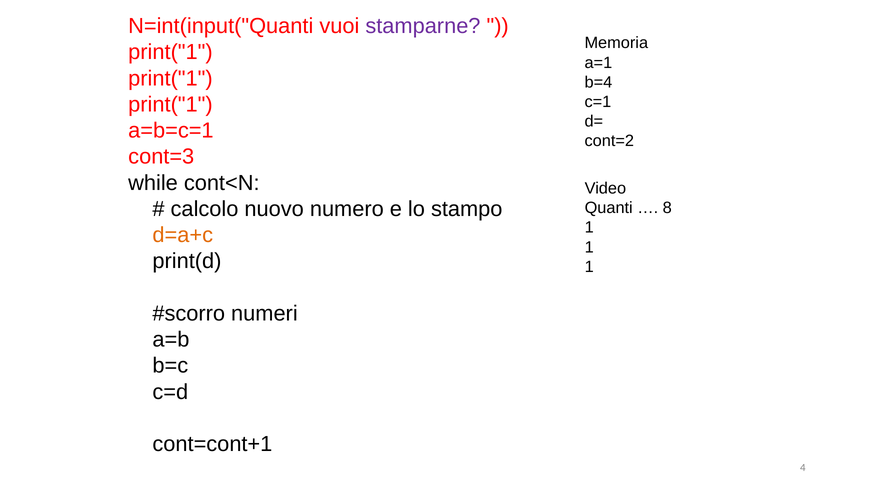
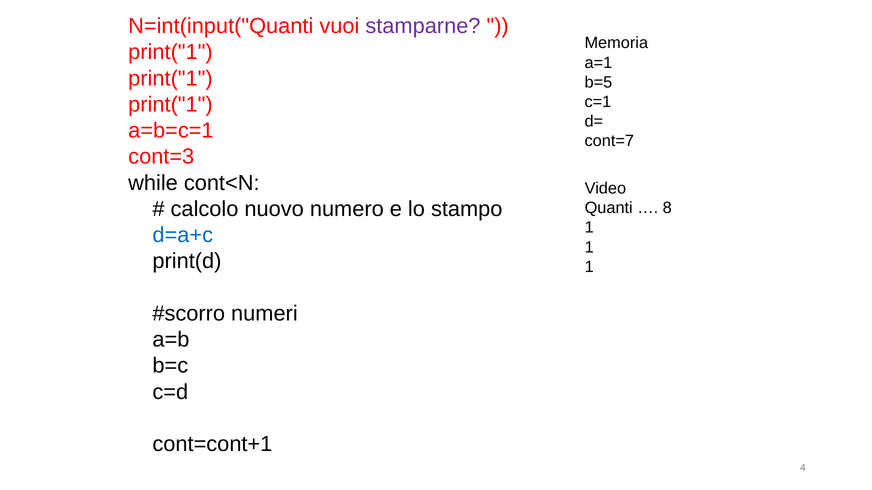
b=4: b=4 -> b=5 (598, 82)
cont=2: cont=2 -> cont=7 (609, 141)
d=a+c colour: orange -> blue (183, 235)
